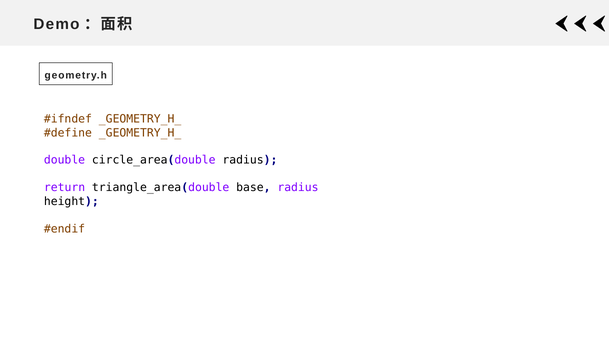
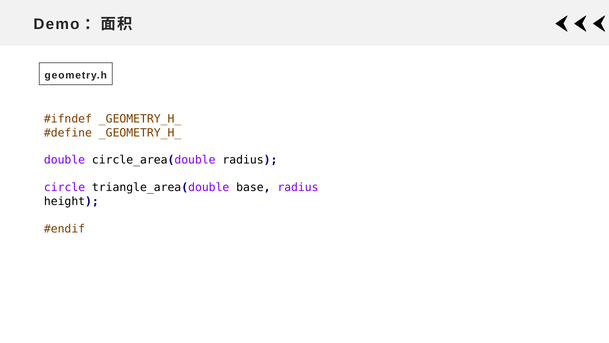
return: return -> circle (65, 187)
